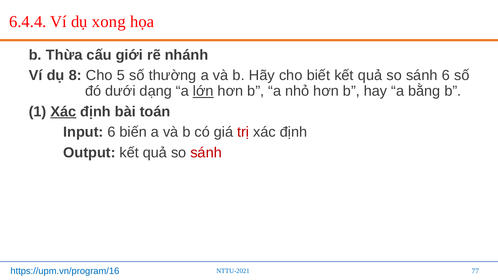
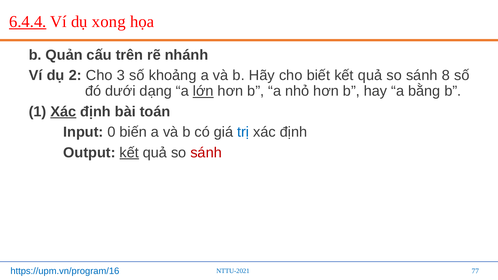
6.4.4 underline: none -> present (28, 22)
Thừa: Thừa -> Quản (64, 55)
giới: giới -> trên (129, 55)
8: 8 -> 2 (75, 76)
5: 5 -> 3 (121, 76)
thường: thường -> khoảng (173, 76)
sánh 6: 6 -> 8 (446, 76)
Input 6: 6 -> 0 (112, 132)
trị colour: red -> blue (243, 132)
kết underline: none -> present (129, 153)
